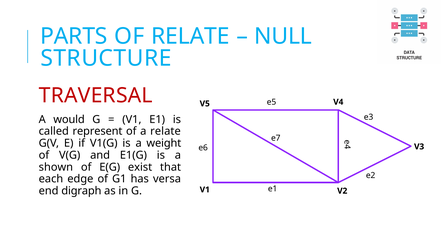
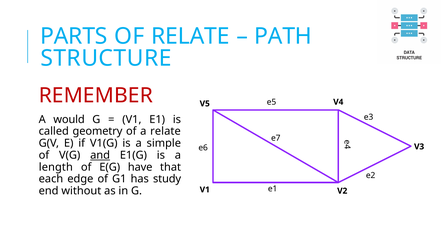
NULL: NULL -> PATH (283, 36)
TRAVERSAL: TRAVERSAL -> REMEMBER (96, 96)
represent: represent -> geometry (98, 131)
weight: weight -> simple (164, 143)
and underline: none -> present (100, 155)
shown: shown -> length (56, 167)
exist: exist -> have (140, 167)
versa: versa -> study (167, 179)
digraph: digraph -> without (81, 191)
